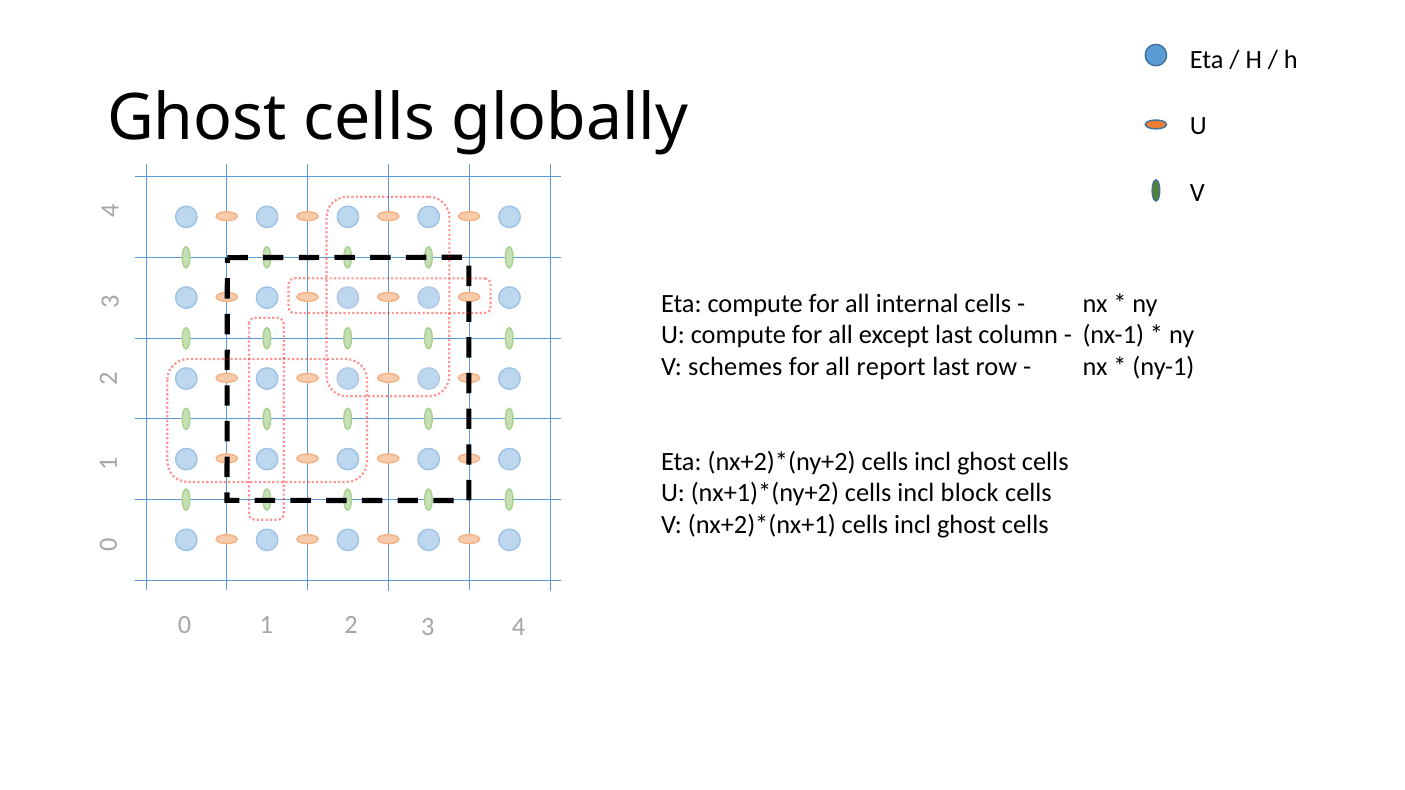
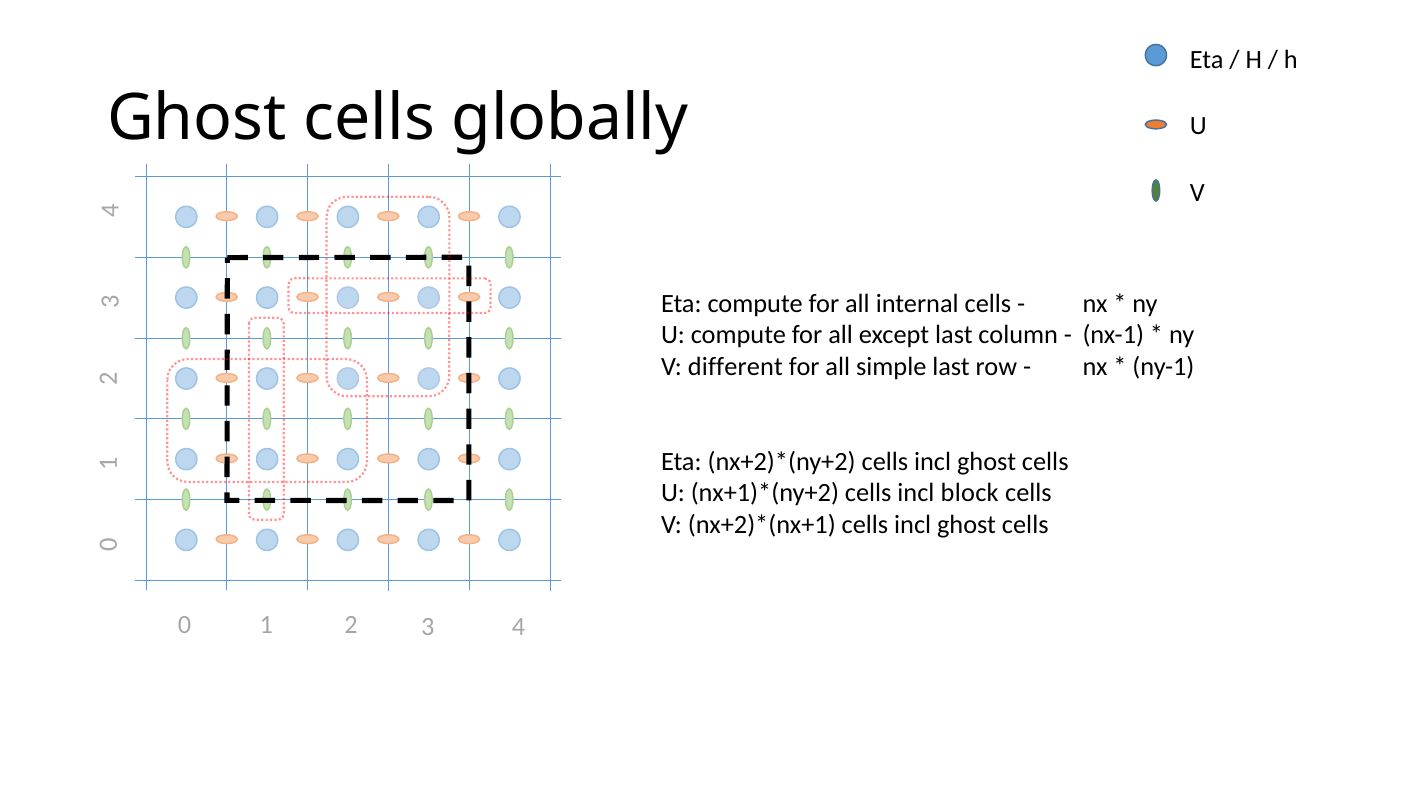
schemes: schemes -> different (735, 367)
report: report -> simple (891, 367)
